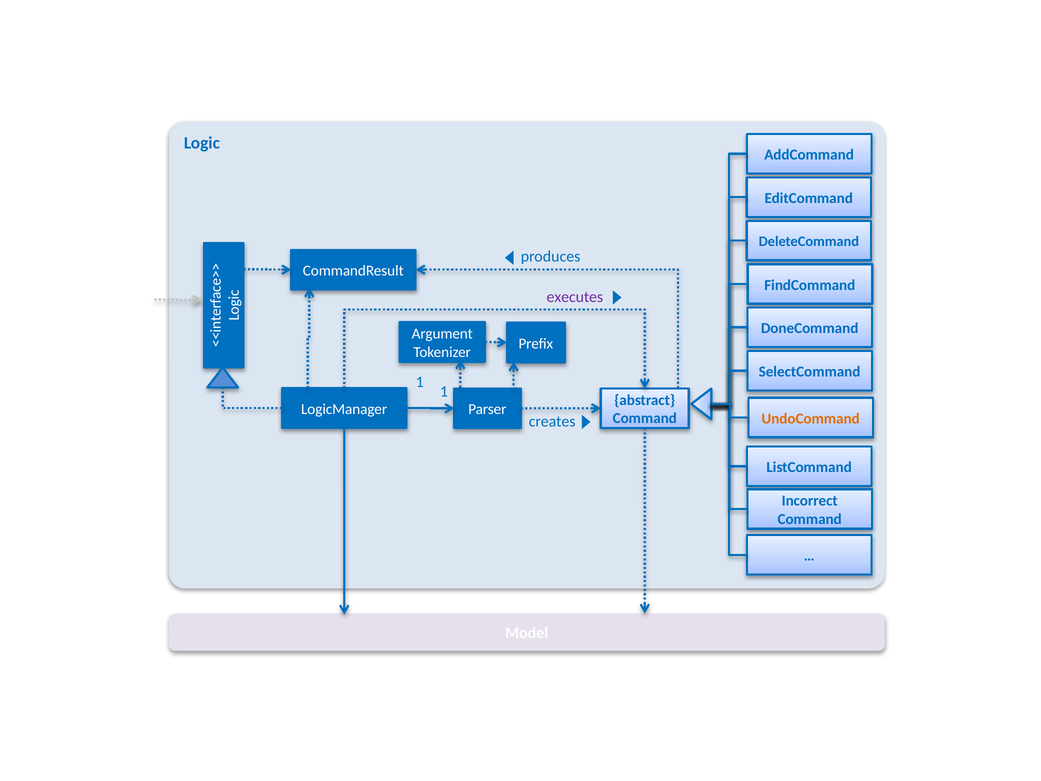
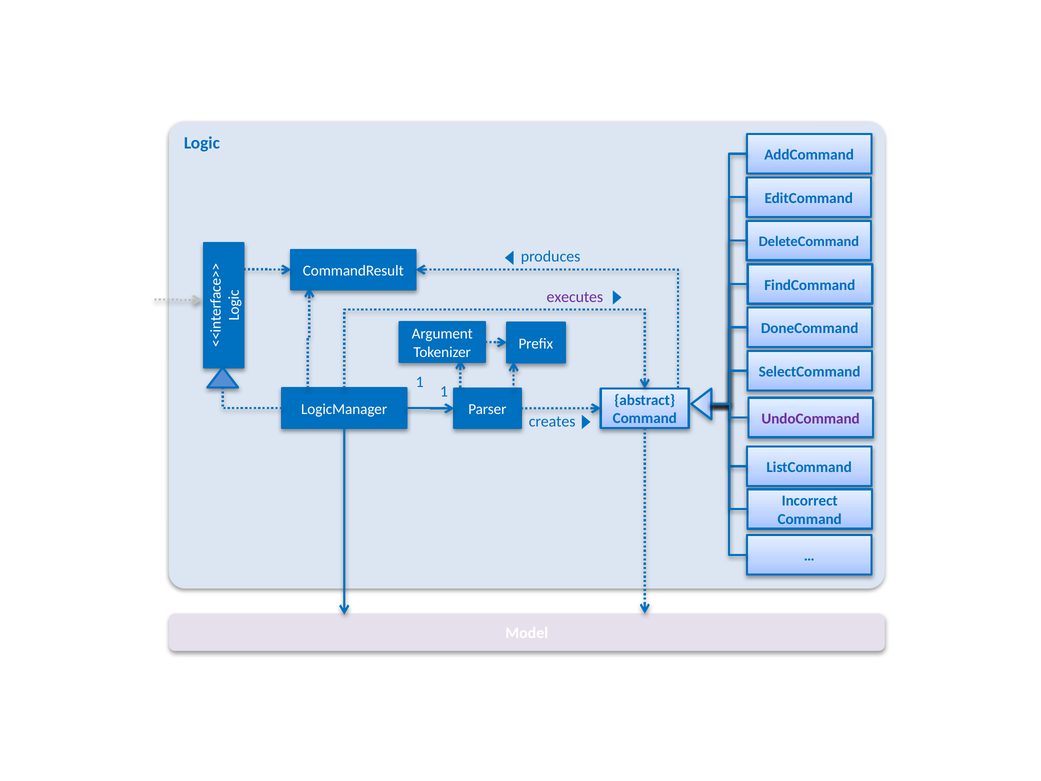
UndoCommand colour: orange -> purple (811, 418)
